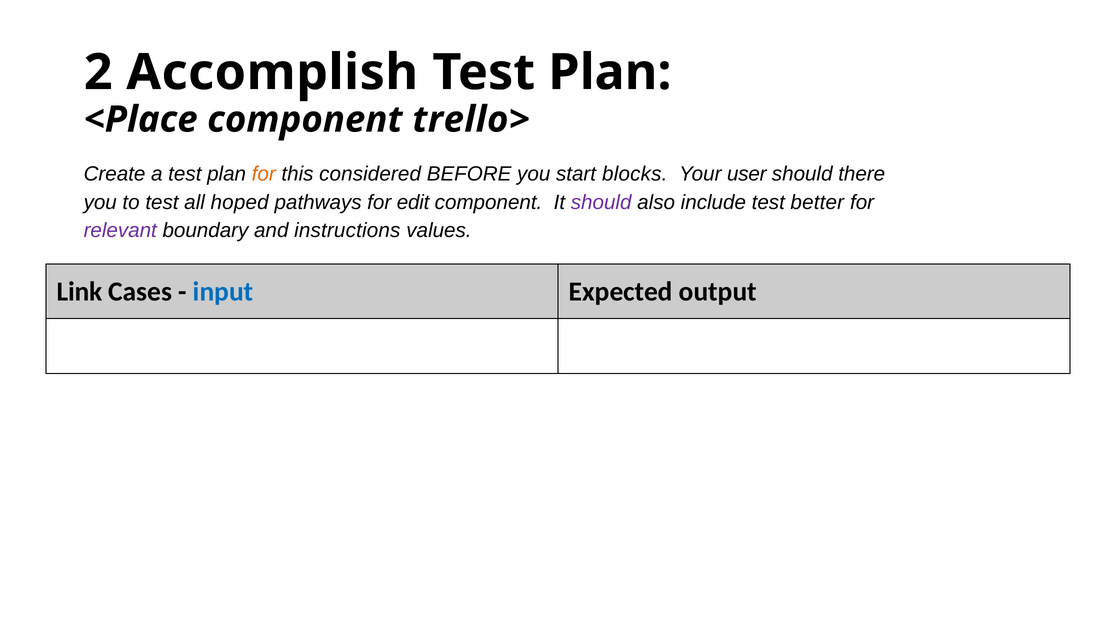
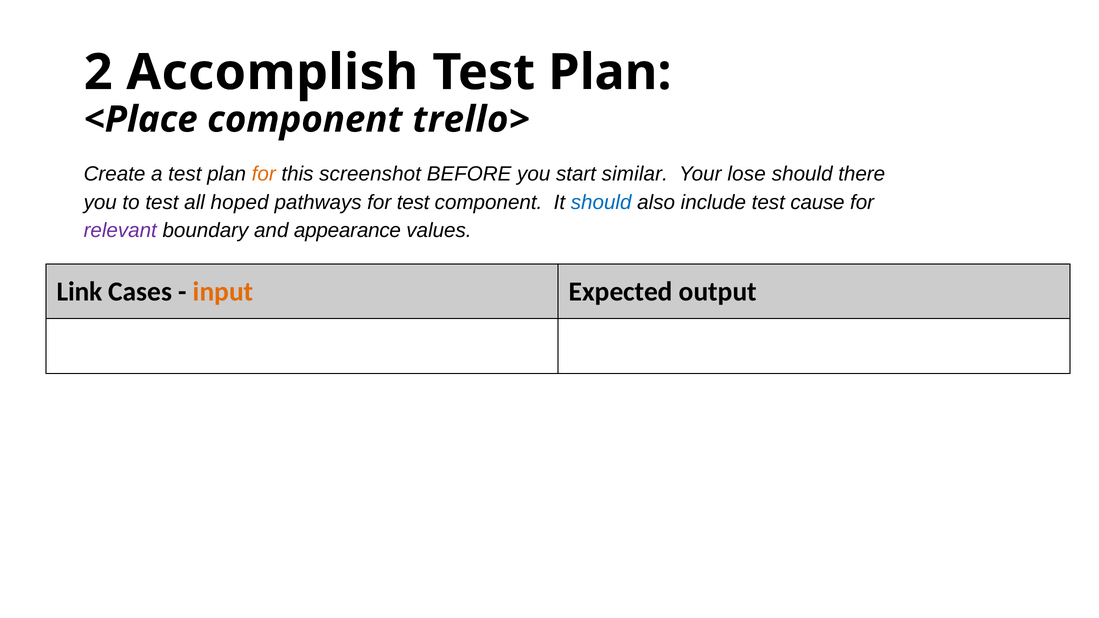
considered: considered -> screenshot (370, 174)
blocks: blocks -> similar (635, 174)
user: user -> lose (747, 174)
for edit: edit -> test (413, 202)
should colour: purple -> blue (601, 202)
better: better -> cause (817, 202)
instructions: instructions -> appearance (347, 231)
input colour: blue -> orange (223, 292)
